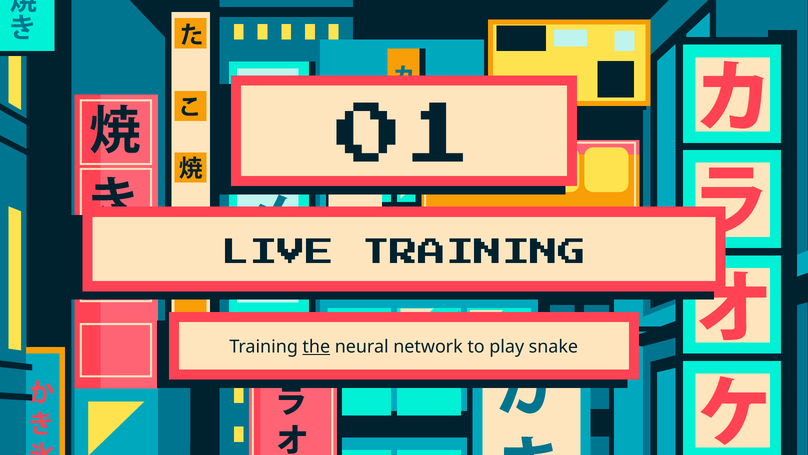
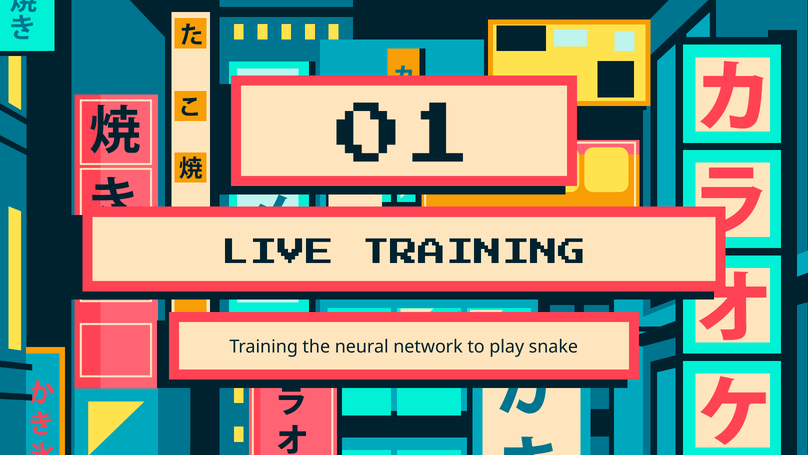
the underline: present -> none (316, 346)
